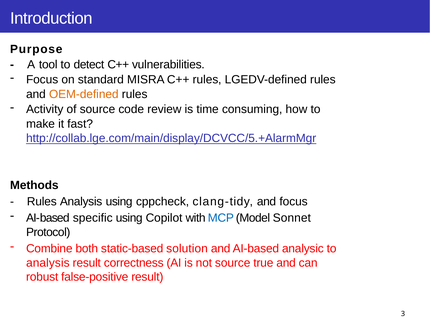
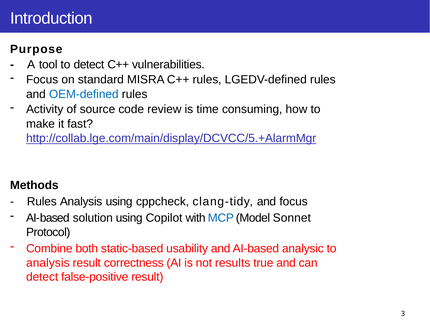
OEM-defined colour: orange -> blue (84, 94)
specific: specific -> solution (93, 218)
solution: solution -> usability (187, 248)
not source: source -> results (233, 263)
robust: robust -> detect (42, 277)
